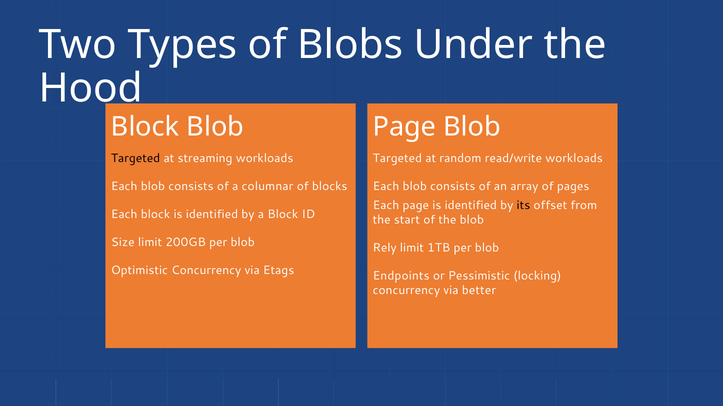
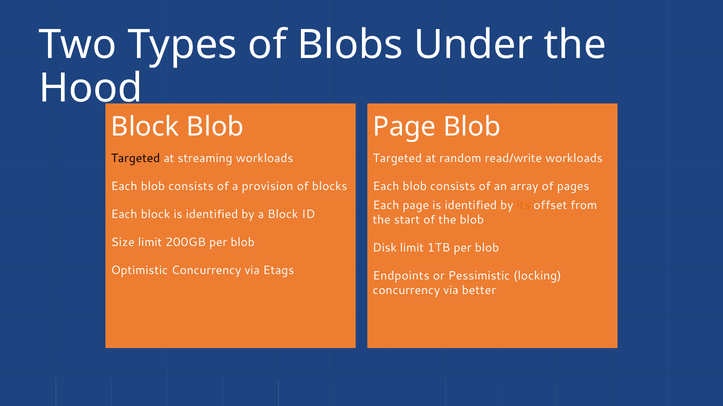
columnar: columnar -> provision (267, 187)
its colour: black -> orange (523, 206)
Rely: Rely -> Disk (385, 248)
